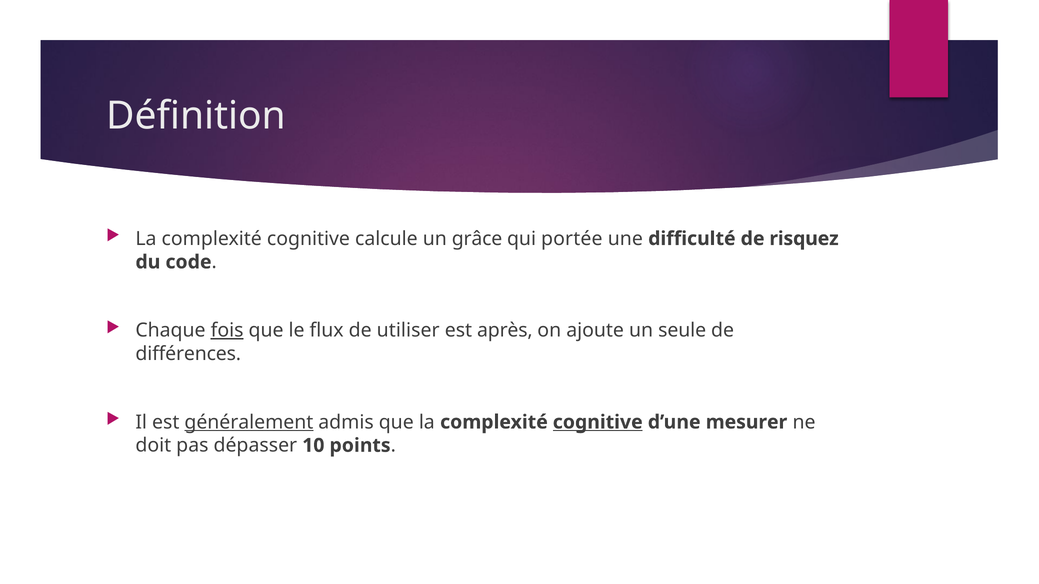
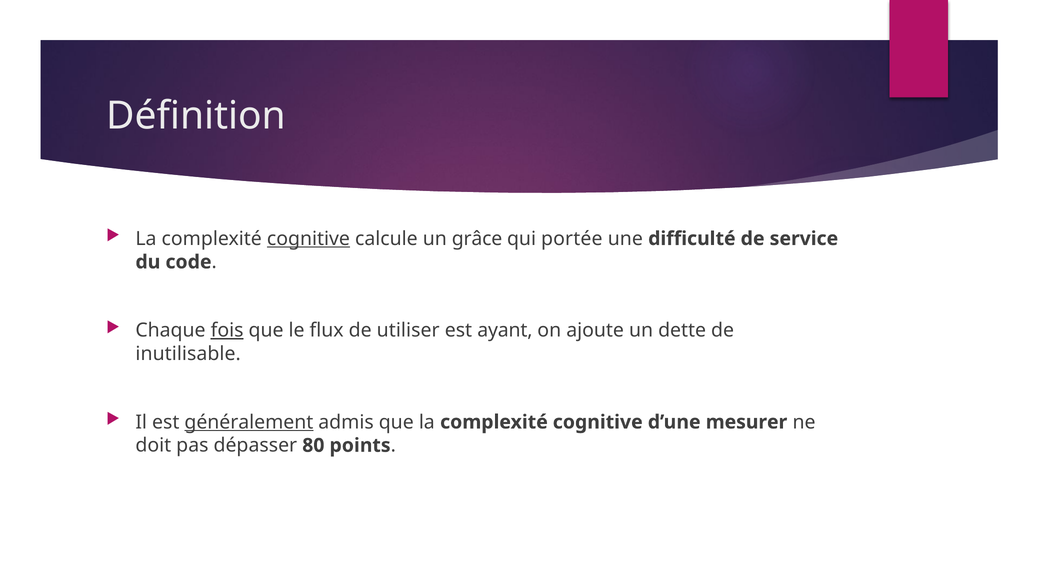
cognitive underline: none -> present (308, 239)
risquez: risquez -> service (804, 239)
après: après -> ayant (505, 331)
seule: seule -> dette (682, 331)
différences: différences -> inutilisable (188, 354)
cognitive underline: present -> none (598, 422)
10: 10 -> 80 (313, 446)
